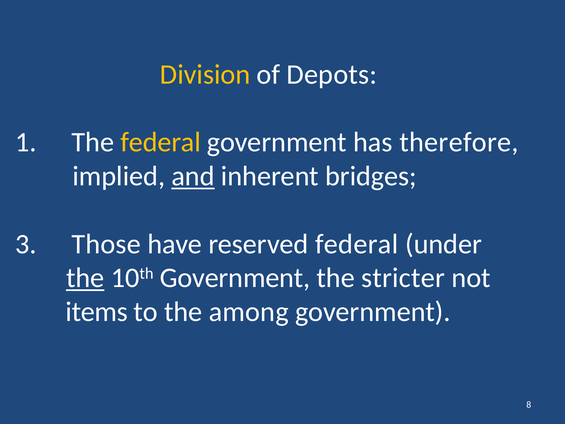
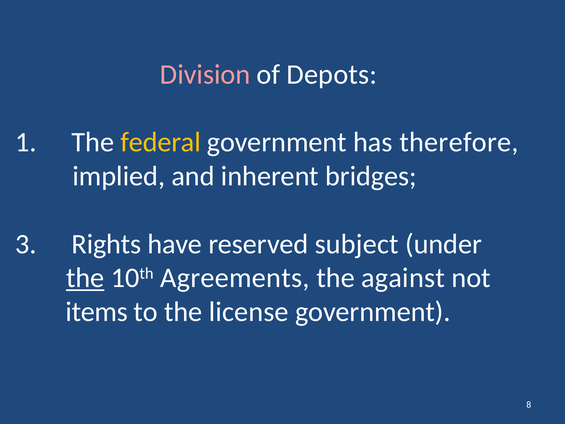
Division colour: yellow -> pink (205, 74)
and underline: present -> none (193, 176)
Those: Those -> Rights (106, 244)
reserved federal: federal -> subject (357, 244)
10th Government: Government -> Agreements (235, 278)
stricter: stricter -> against (403, 278)
among: among -> license (249, 312)
